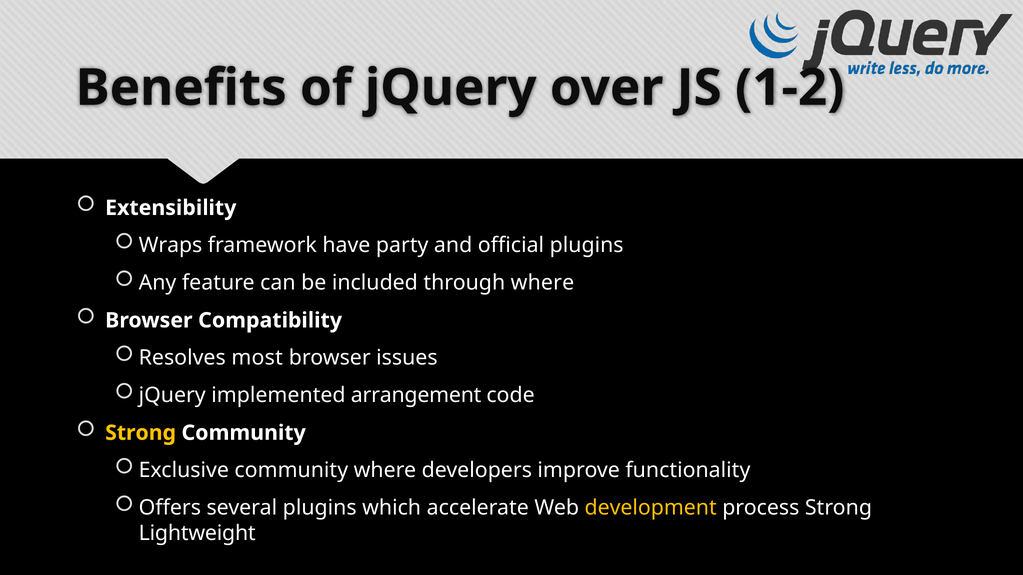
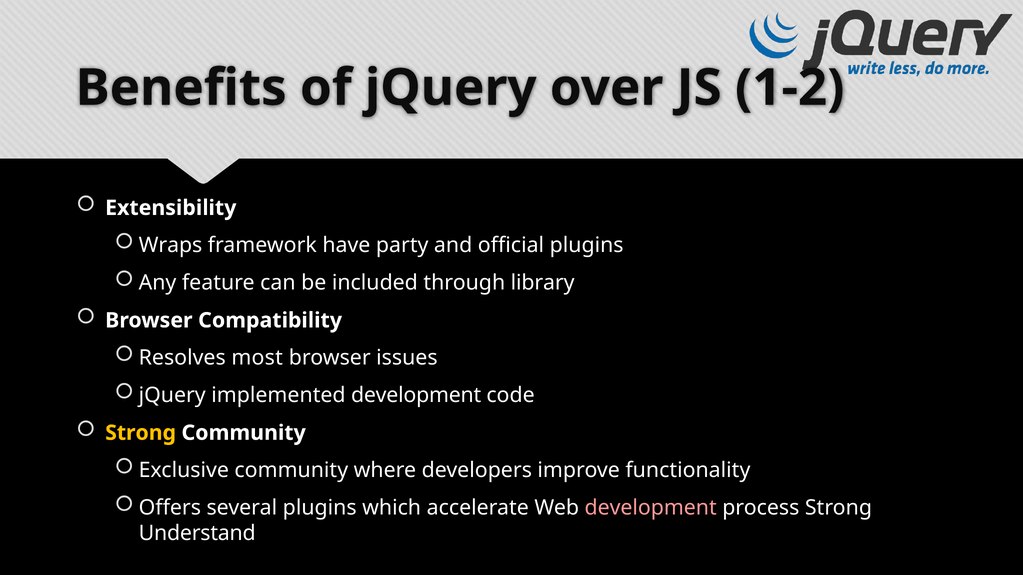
through where: where -> library (543, 283)
implemented arrangement: arrangement -> development (416, 396)
development colour: yellow -> pink (651, 508)
Lightweight: Lightweight -> Understand (197, 534)
